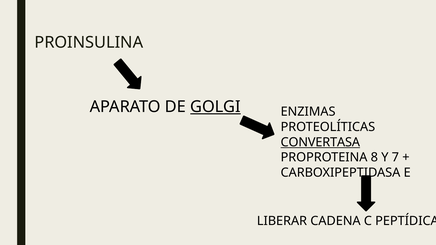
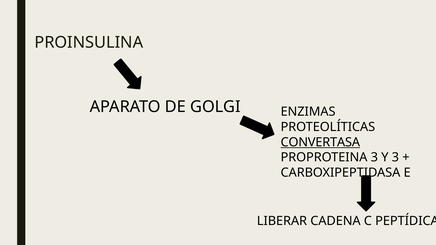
GOLGI underline: present -> none (215, 107)
PROPROTEINA 8: 8 -> 3 (374, 158)
Y 7: 7 -> 3 (395, 158)
